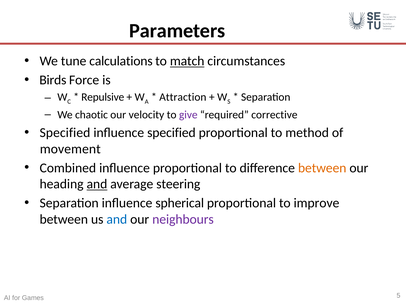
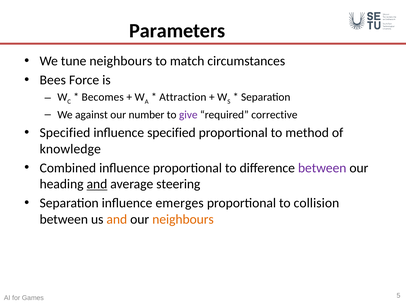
tune calculations: calculations -> neighbours (121, 61)
match underline: present -> none (187, 61)
Birds: Birds -> Bees (53, 80)
Repulsive: Repulsive -> Becomes (103, 97)
chaotic: chaotic -> against (91, 115)
velocity: velocity -> number (147, 115)
movement: movement -> knowledge (70, 149)
between colour: orange -> purple (322, 168)
spherical: spherical -> emerges (180, 203)
improve: improve -> collision (316, 203)
and colour: blue -> orange (117, 219)
neighbours colour: purple -> orange (183, 219)
